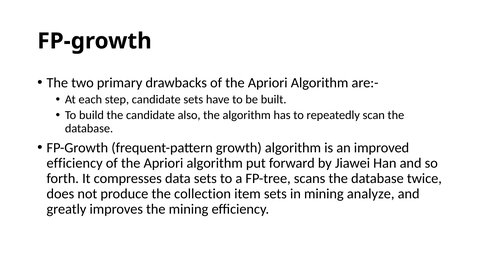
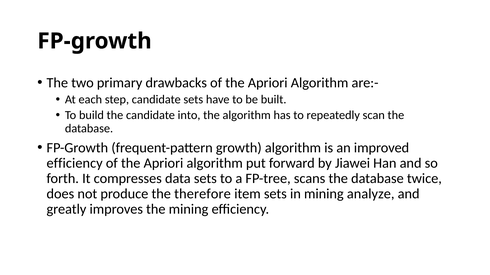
also: also -> into (189, 115)
collection: collection -> therefore (202, 194)
